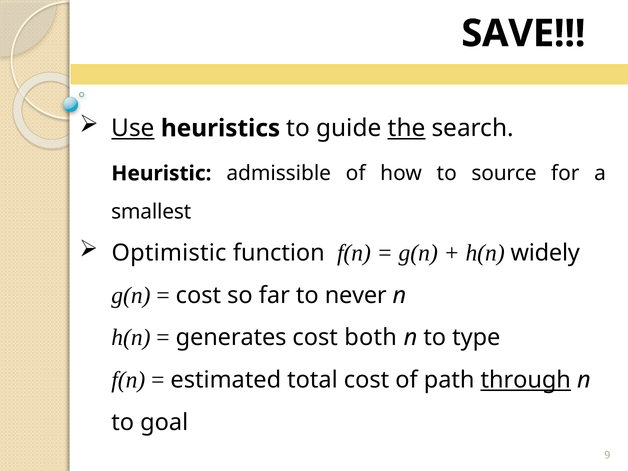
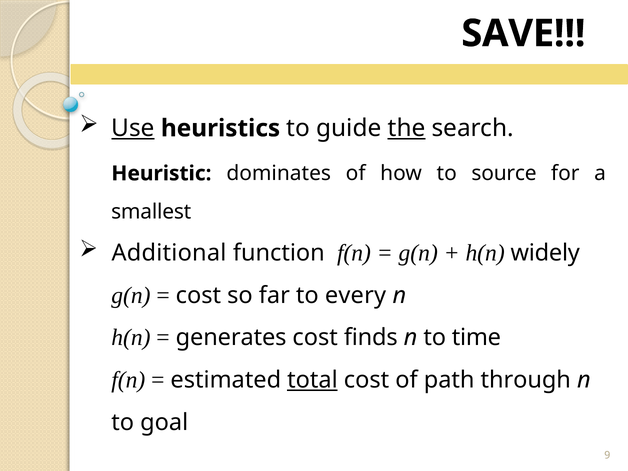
admissible: admissible -> dominates (279, 173)
Optimistic: Optimistic -> Additional (169, 253)
never: never -> every (356, 295)
both: both -> finds (371, 338)
type: type -> time (476, 338)
total underline: none -> present (313, 380)
through underline: present -> none (526, 380)
